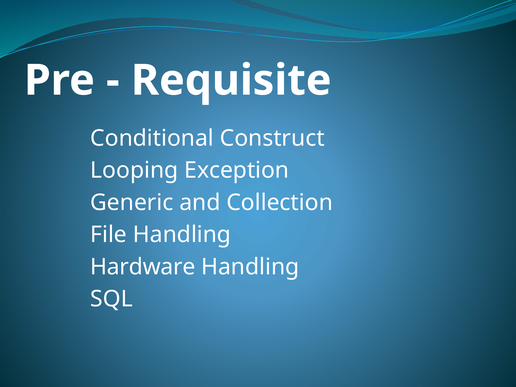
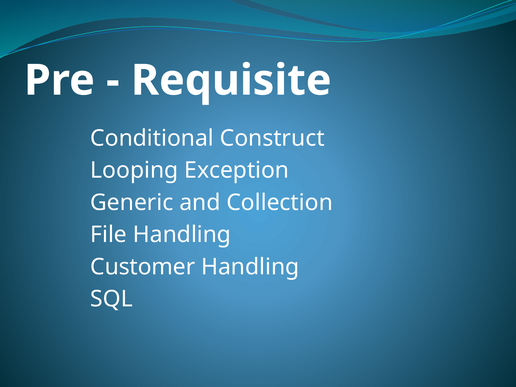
Hardware: Hardware -> Customer (143, 267)
